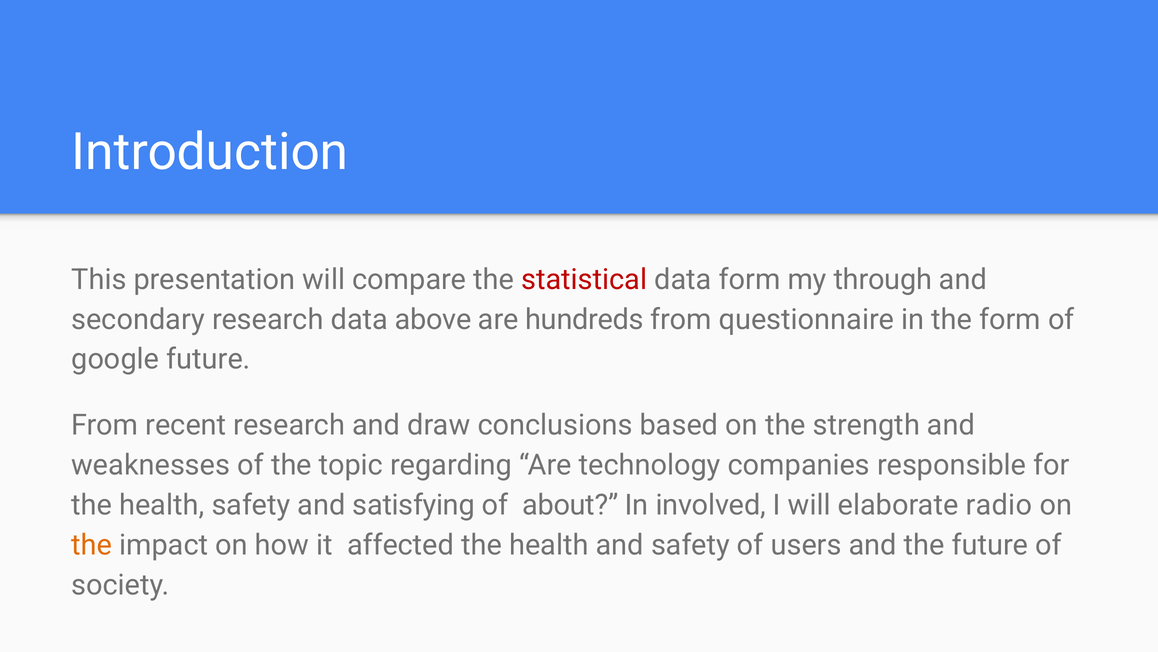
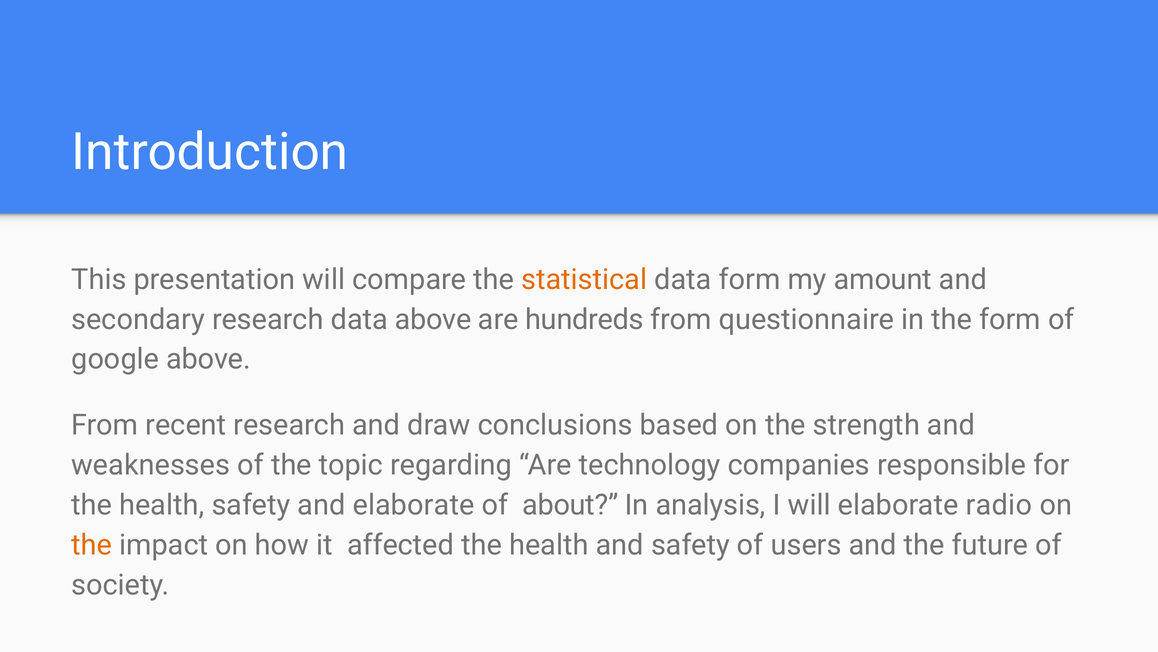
statistical colour: red -> orange (584, 279)
through: through -> amount (883, 279)
google future: future -> above (208, 359)
and satisfying: satisfying -> elaborate (413, 505)
involved: involved -> analysis (711, 505)
